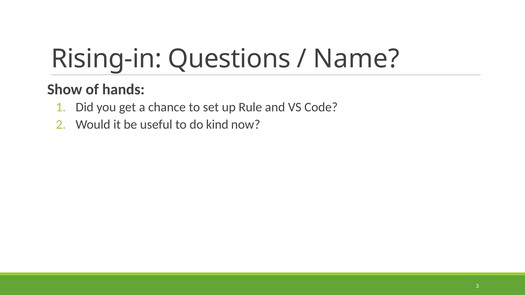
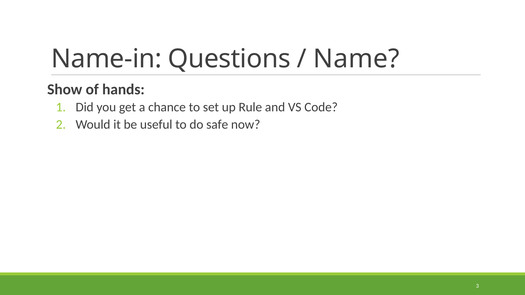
Rising-in: Rising-in -> Name-in (107, 59)
kind: kind -> safe (217, 125)
